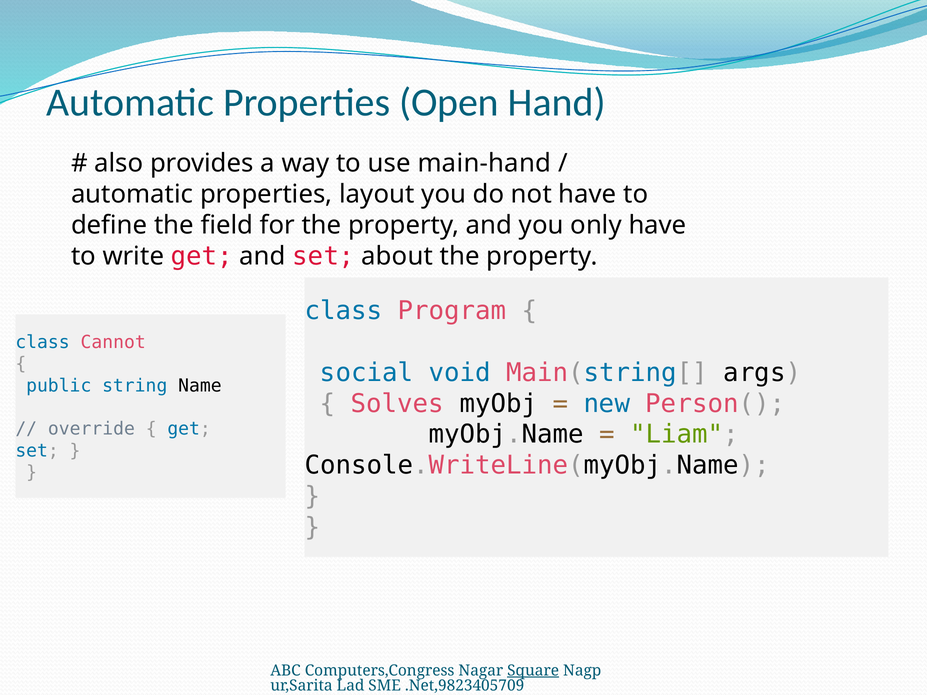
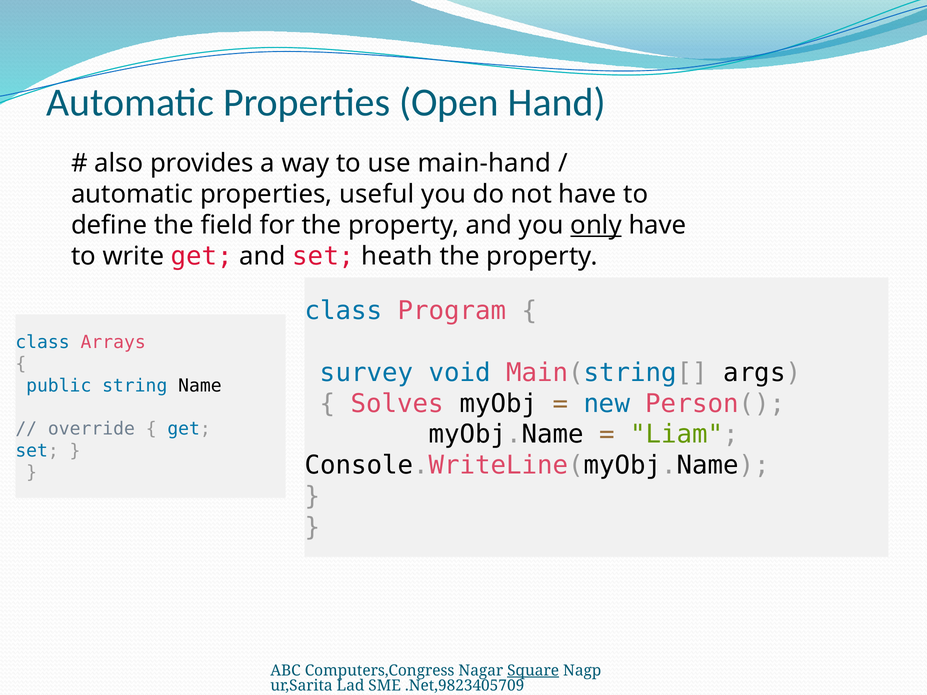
layout: layout -> useful (377, 194)
only underline: none -> present (596, 225)
about: about -> heath (397, 256)
Cannot: Cannot -> Arrays (113, 343)
social: social -> survey (367, 373)
